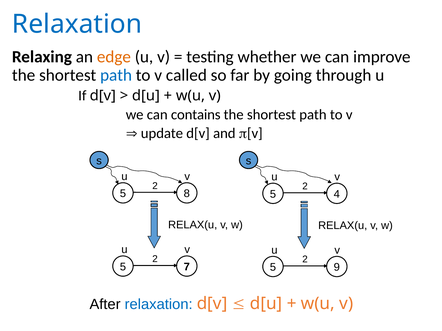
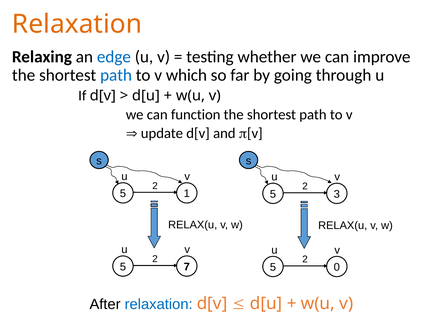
Relaxation colour: blue -> orange (77, 24)
edge colour: orange -> blue (114, 57)
called: called -> which (186, 75)
contains: contains -> function (196, 115)
8: 8 -> 1 (187, 194)
4: 4 -> 3 (337, 194)
9: 9 -> 0 (337, 268)
